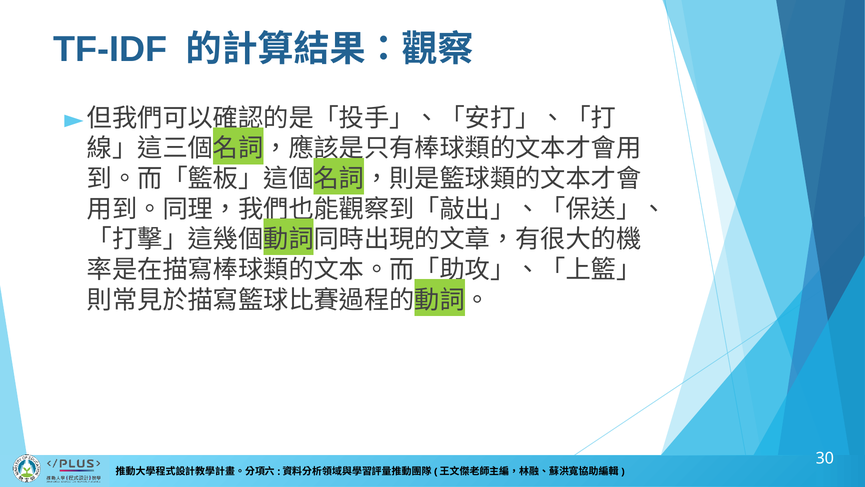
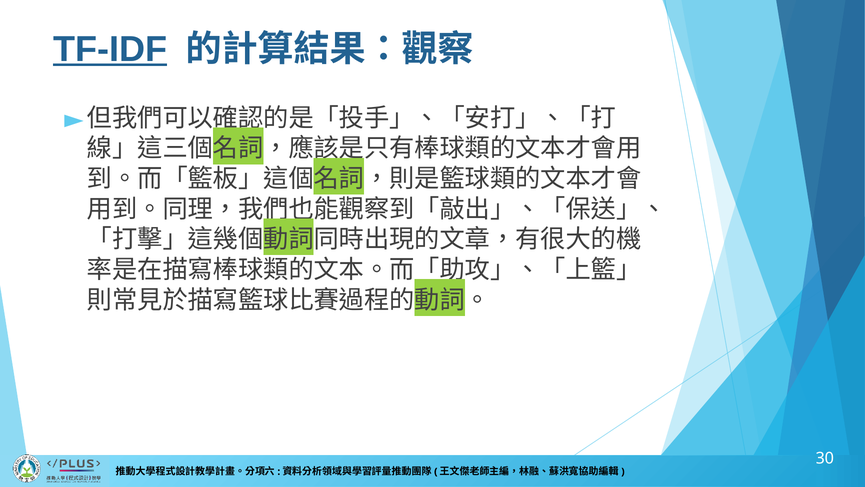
TF-IDF underline: none -> present (110, 49)
